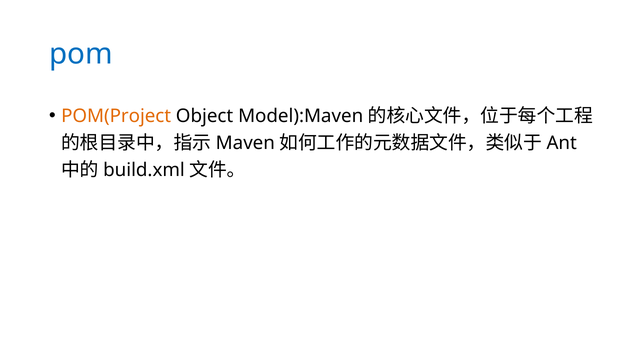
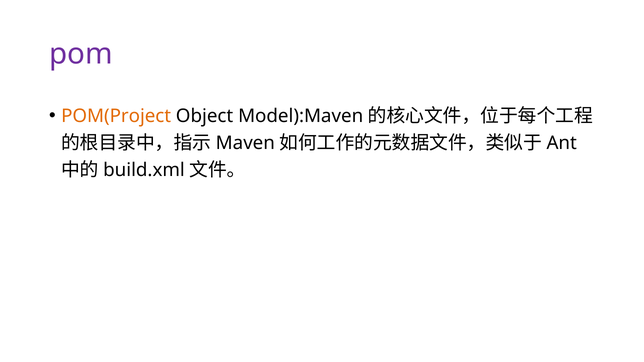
pom colour: blue -> purple (81, 54)
